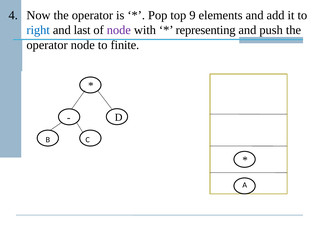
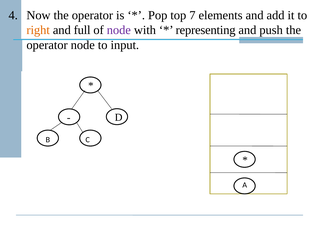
9: 9 -> 7 (192, 15)
right colour: blue -> orange (38, 30)
last: last -> full (82, 30)
finite: finite -> input (125, 45)
